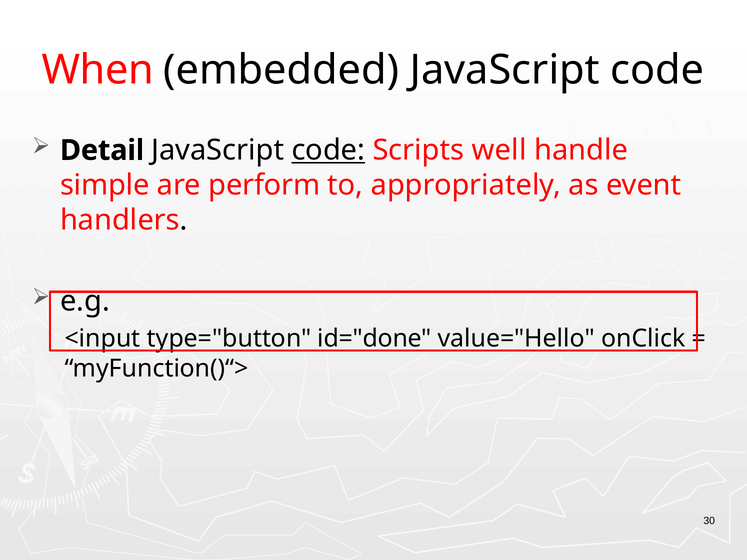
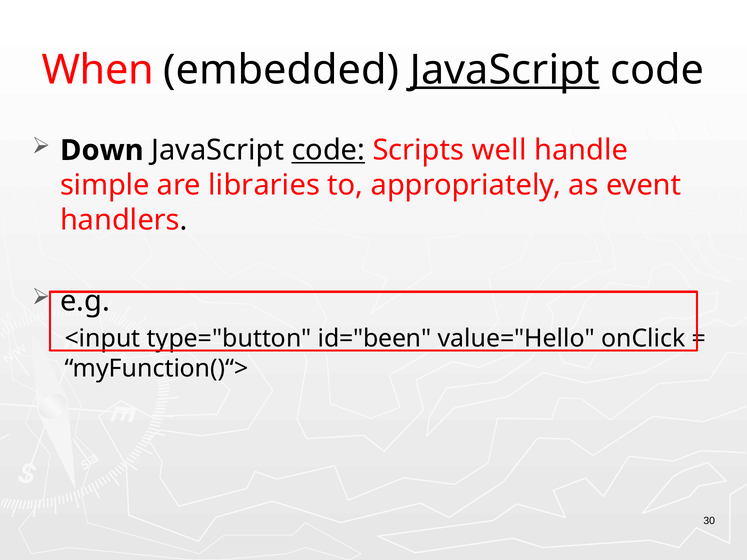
JavaScript underline: none -> present (505, 70)
Detail: Detail -> Down (102, 150)
perform: perform -> libraries (264, 185)
id="done: id="done -> id="been (375, 339)
